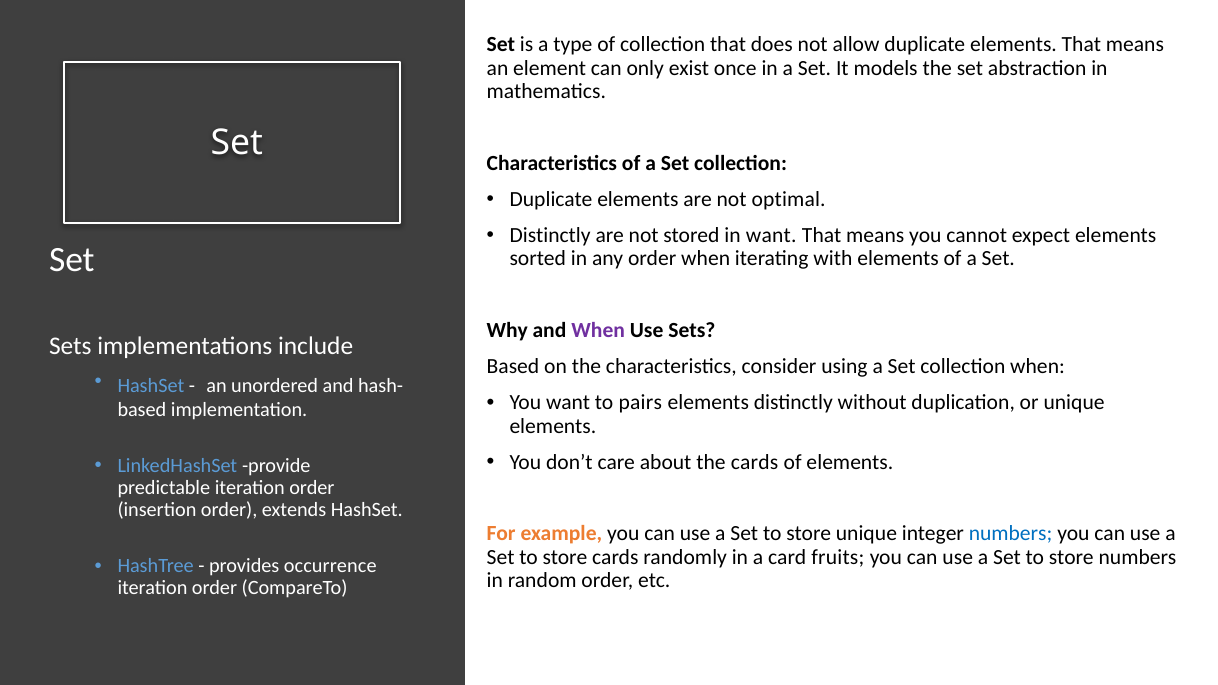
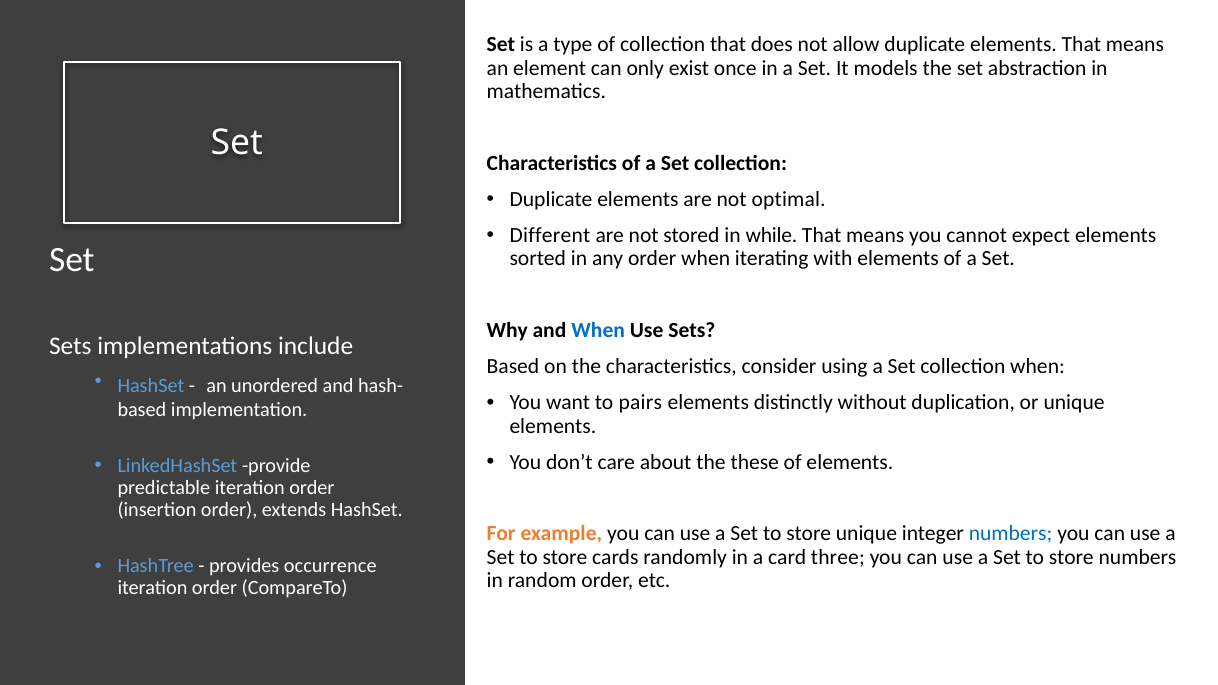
Distinctly: Distinctly -> Different (550, 235)
in want: want -> while (771, 235)
When colour: purple -> blue (598, 331)
the cards: cards -> these (755, 462)
fruits: fruits -> three (838, 557)
